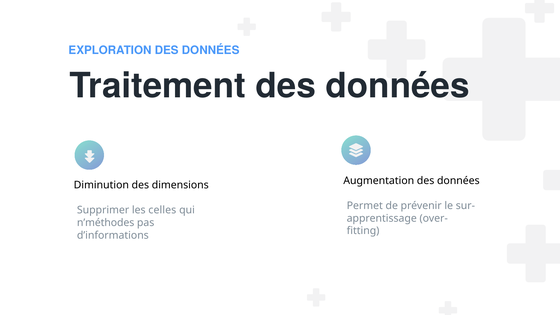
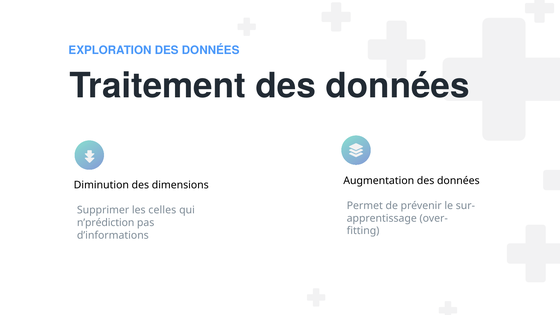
n’méthodes: n’méthodes -> n’prédiction (106, 223)
